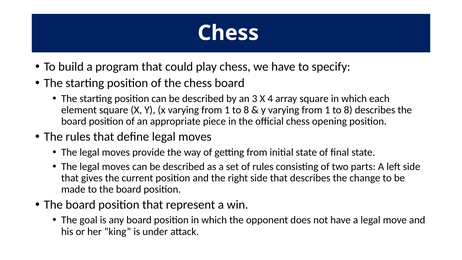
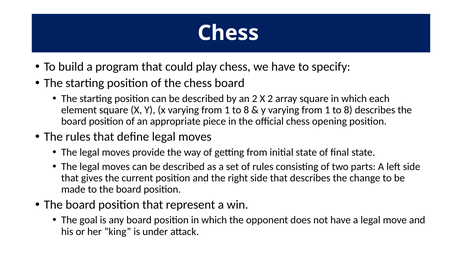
an 3: 3 -> 2 (255, 99)
X 4: 4 -> 2 (270, 99)
